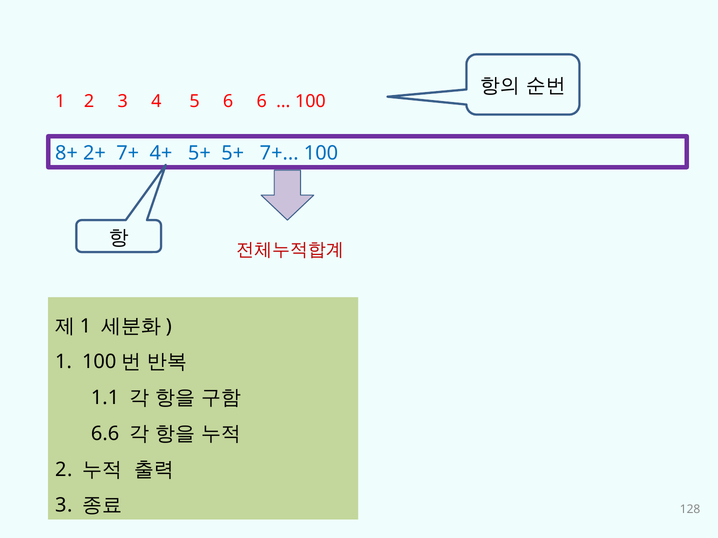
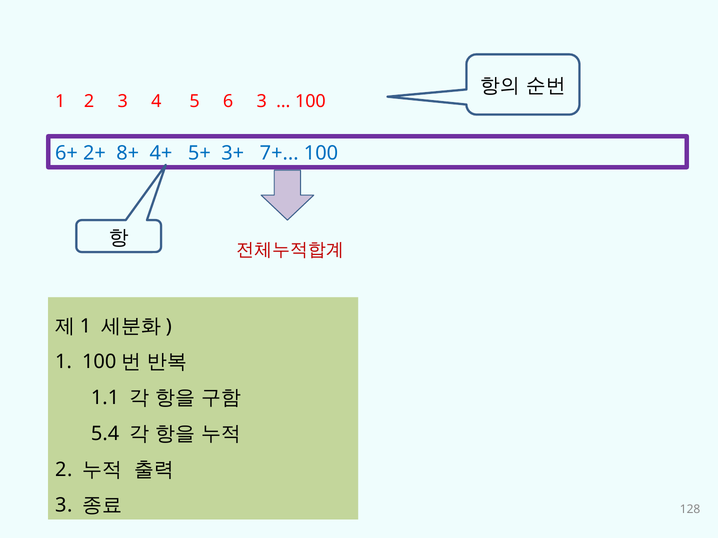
6 6: 6 -> 3 (262, 101)
8+: 8+ -> 6+ (66, 153)
2+ 7+: 7+ -> 8+ (128, 153)
5+ 5+: 5+ -> 3+ (233, 153)
6.6: 6.6 -> 5.4 (105, 434)
